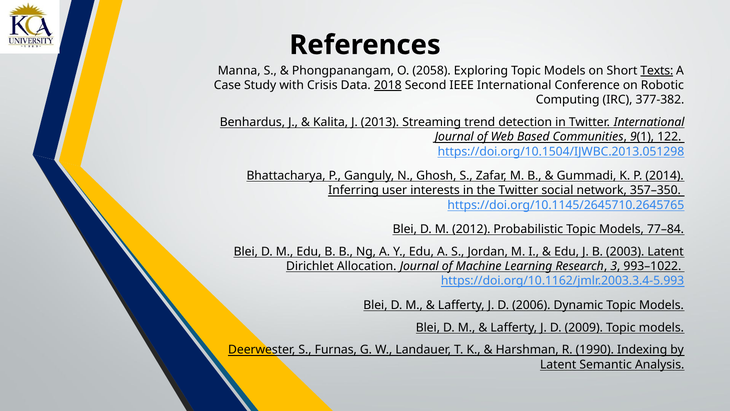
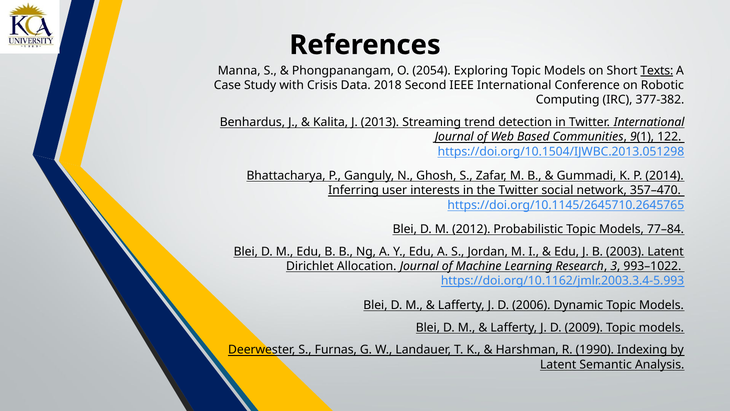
2058: 2058 -> 2054 (432, 71)
2018 underline: present -> none (388, 85)
357–350: 357–350 -> 357–470 (655, 190)
